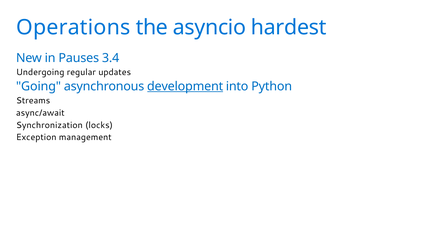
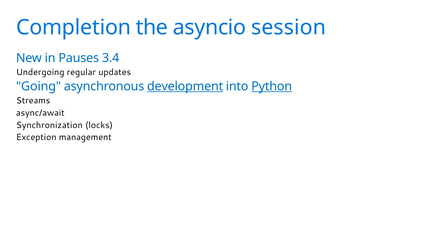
Operations: Operations -> Completion (74, 27)
hardest: hardest -> session (289, 27)
Python underline: none -> present (272, 86)
